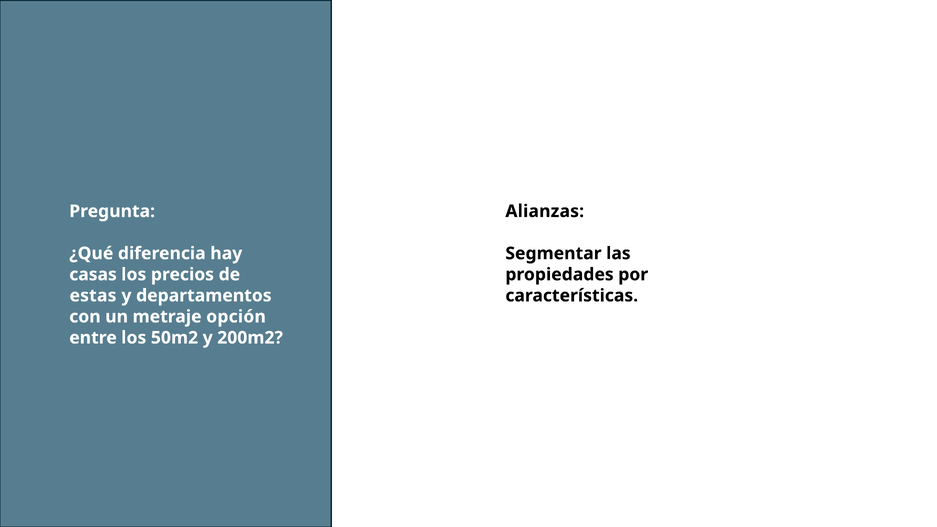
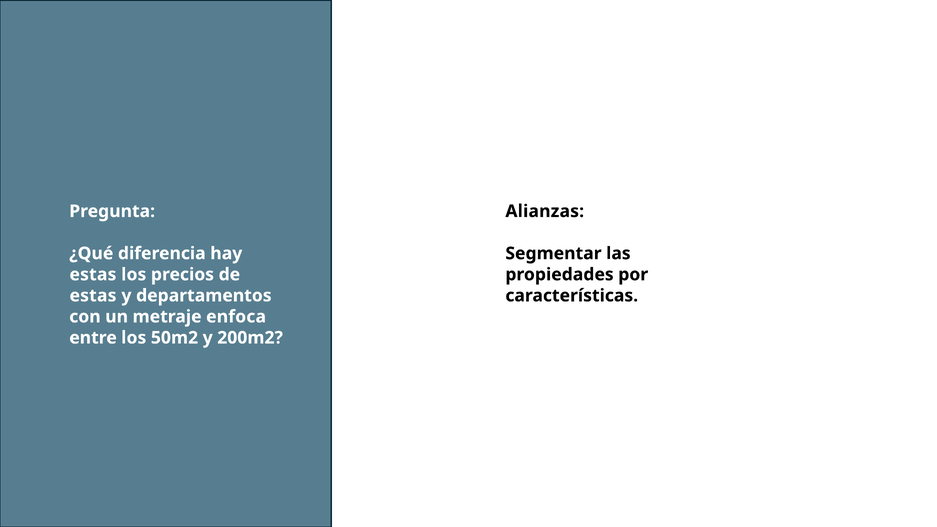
casas: casas -> estas (93, 275)
opción: opción -> enfoca (236, 317)
